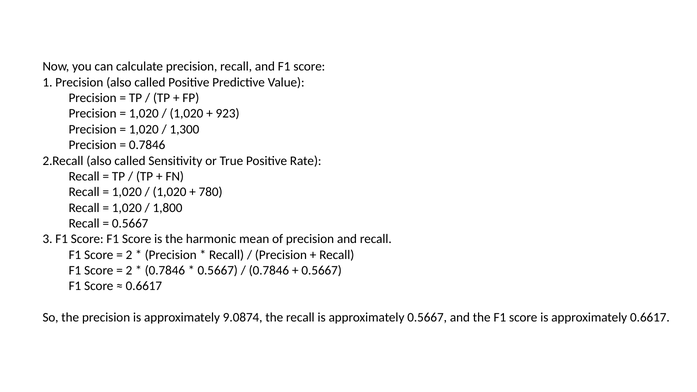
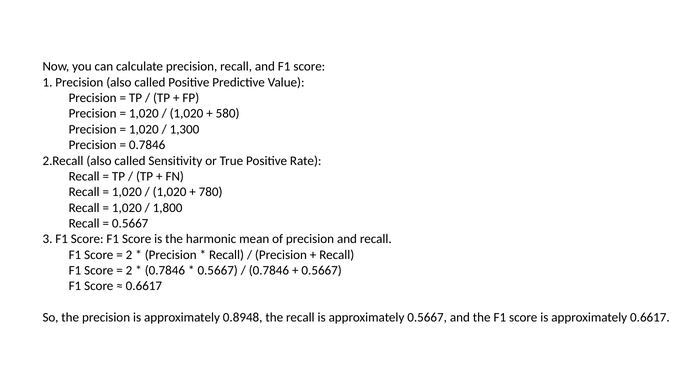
923: 923 -> 580 (228, 114)
9.0874: 9.0874 -> 0.8948 (243, 318)
